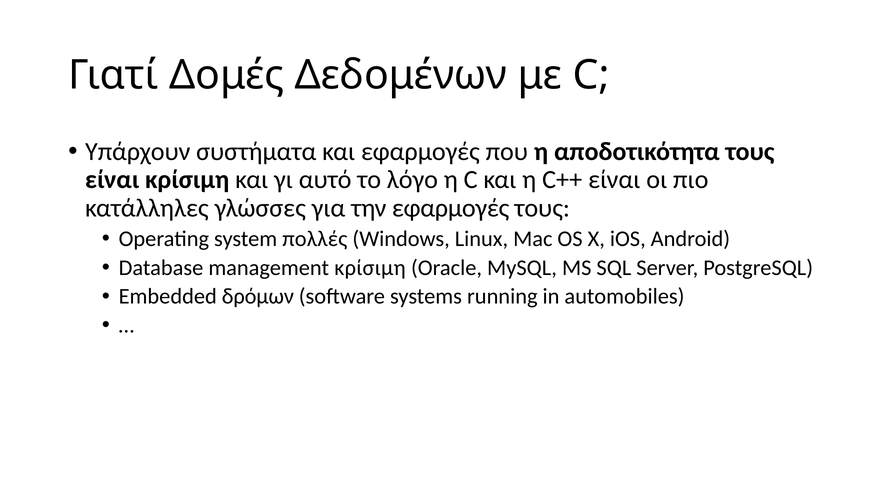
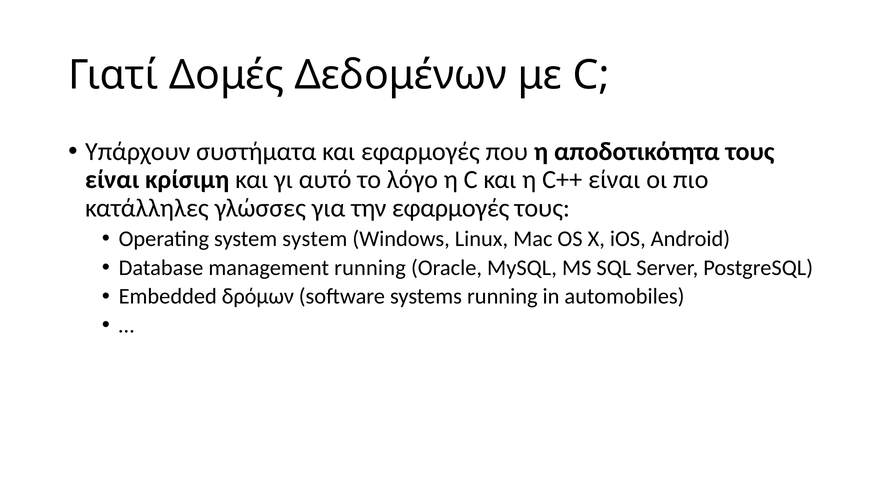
system πολλές: πολλές -> system (315, 239)
management κρίσιμη: κρίσιμη -> running (370, 268)
